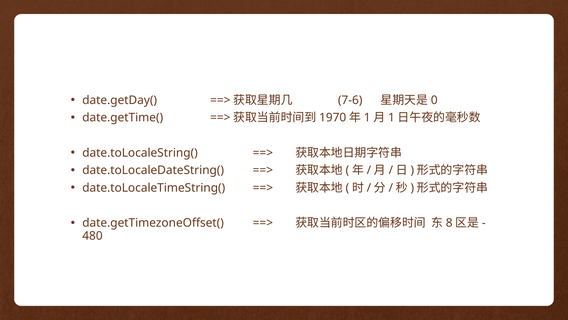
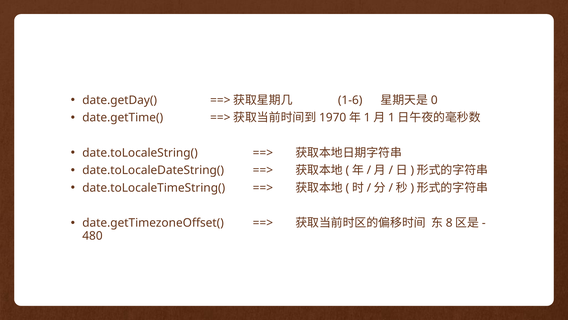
7-6: 7-6 -> 1-6 (350, 100)
